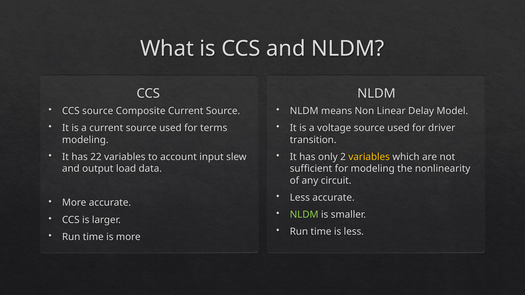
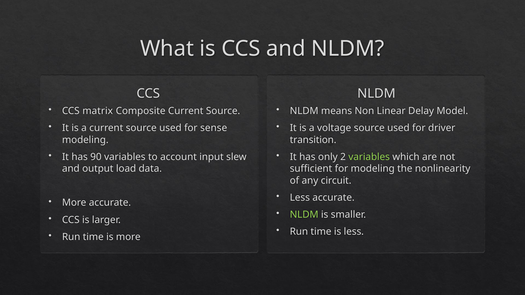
CCS source: source -> matrix (98, 111)
terms: terms -> sense (214, 128)
22: 22 -> 90 (96, 157)
variables colour: yellow -> light green (369, 157)
